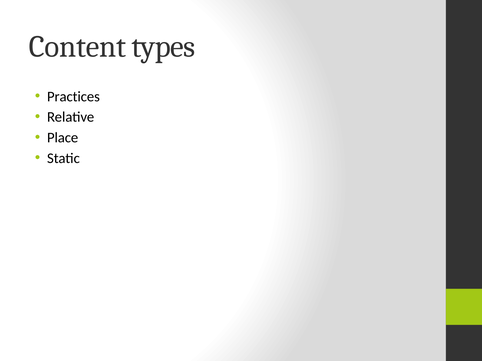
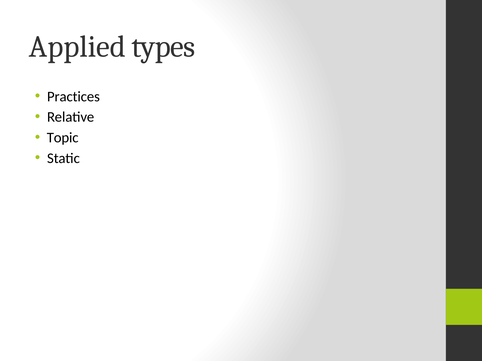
Content: Content -> Applied (77, 47)
Place: Place -> Topic (63, 138)
